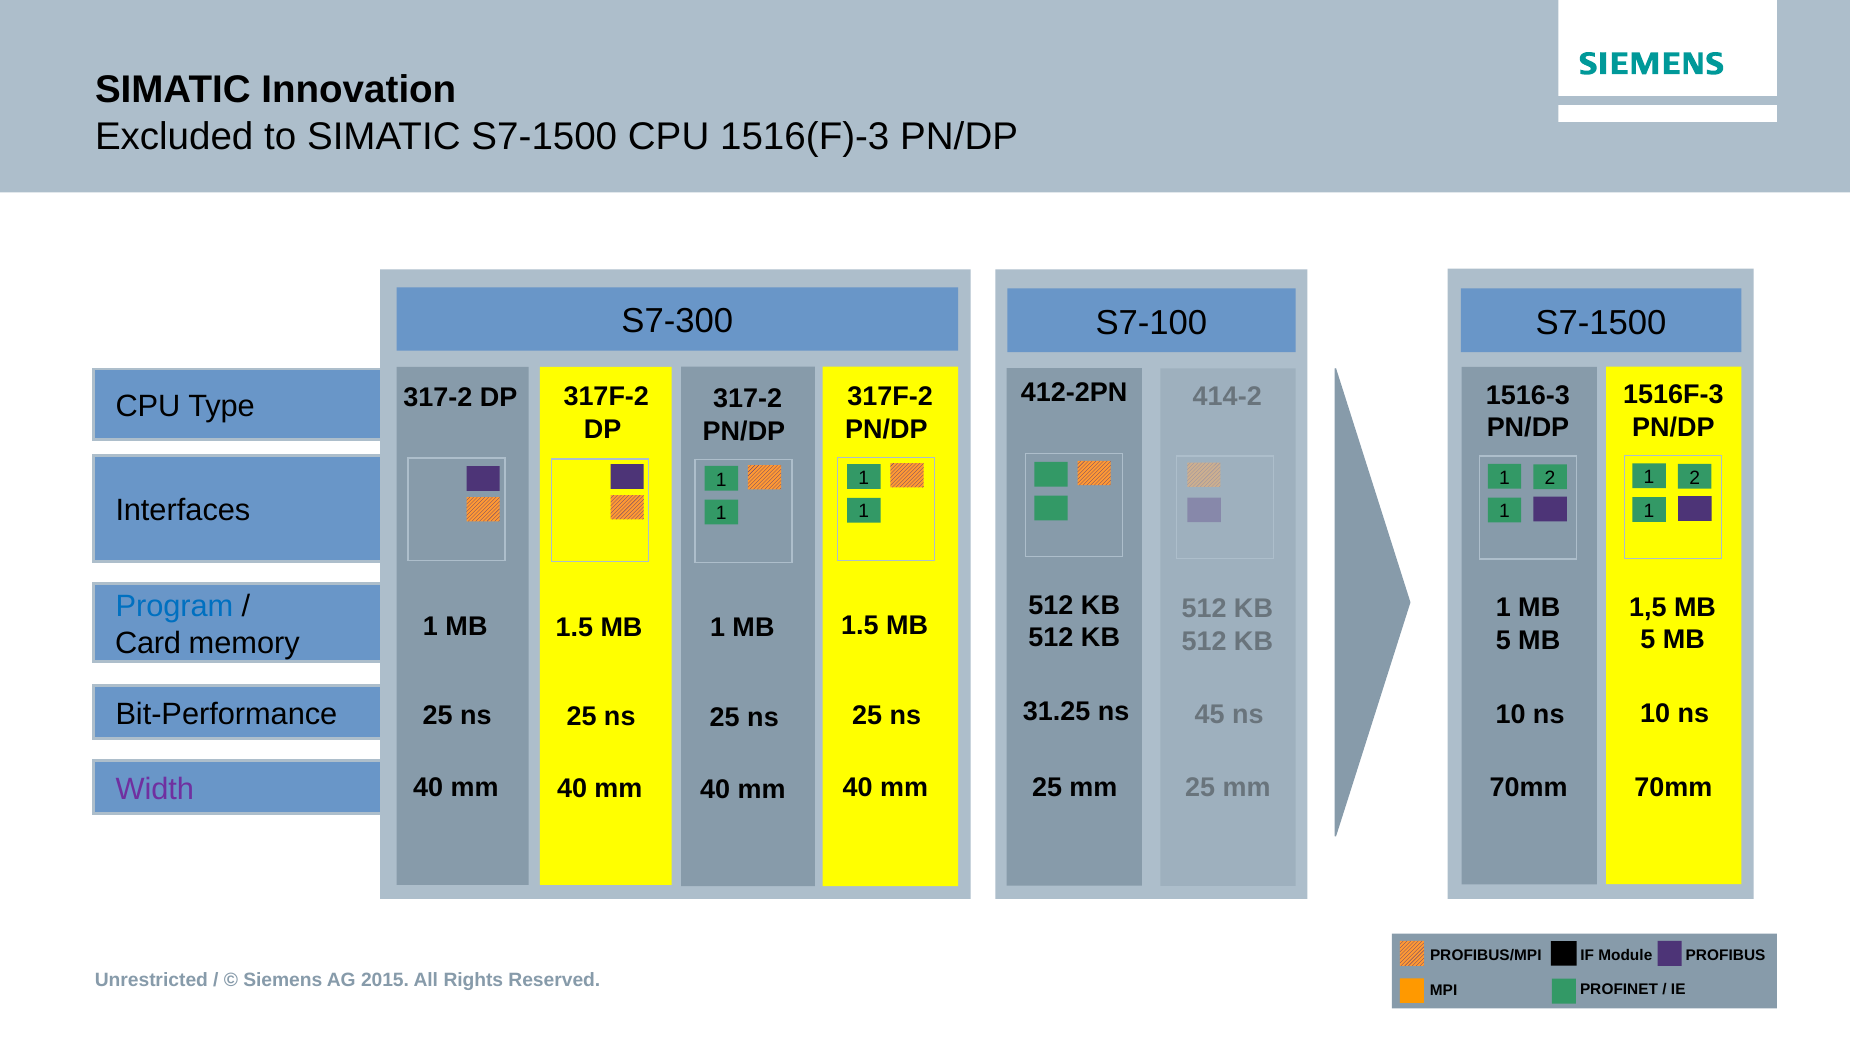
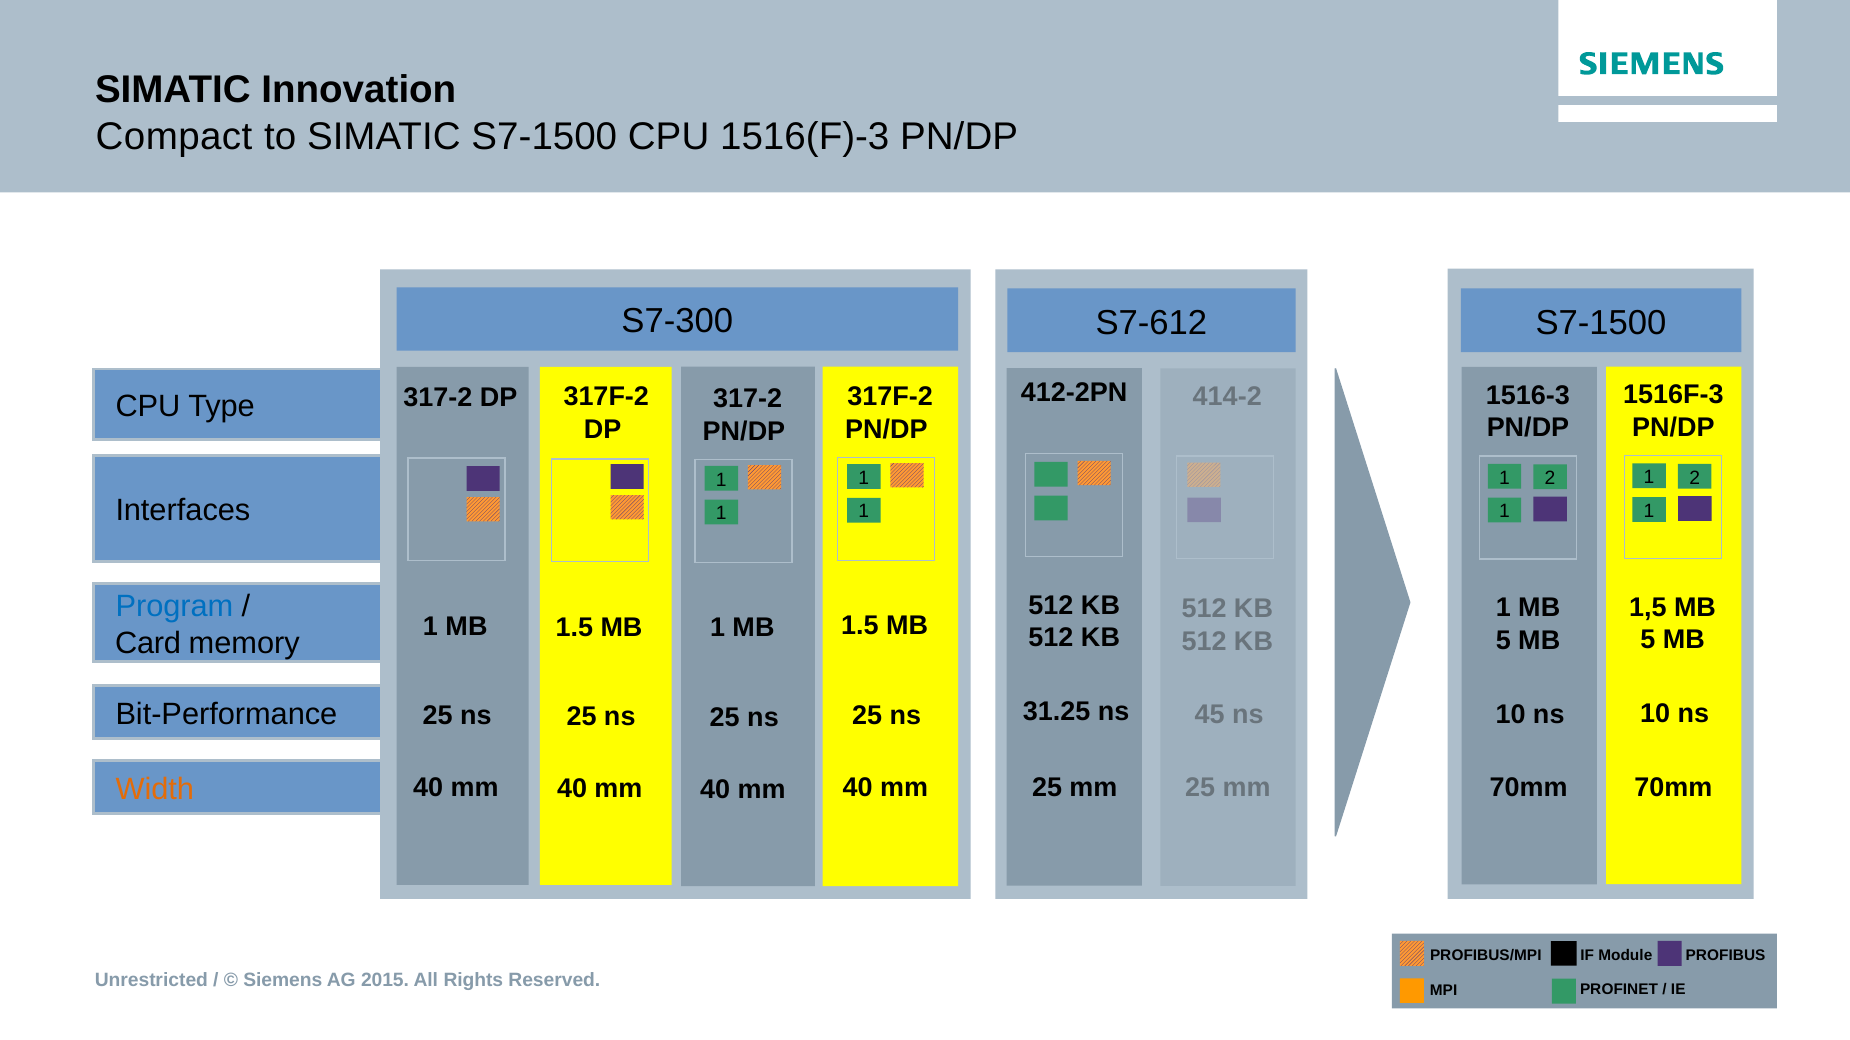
Excluded: Excluded -> Compact (174, 136)
S7-100: S7-100 -> S7-612 (1151, 323)
Width colour: purple -> orange (155, 789)
